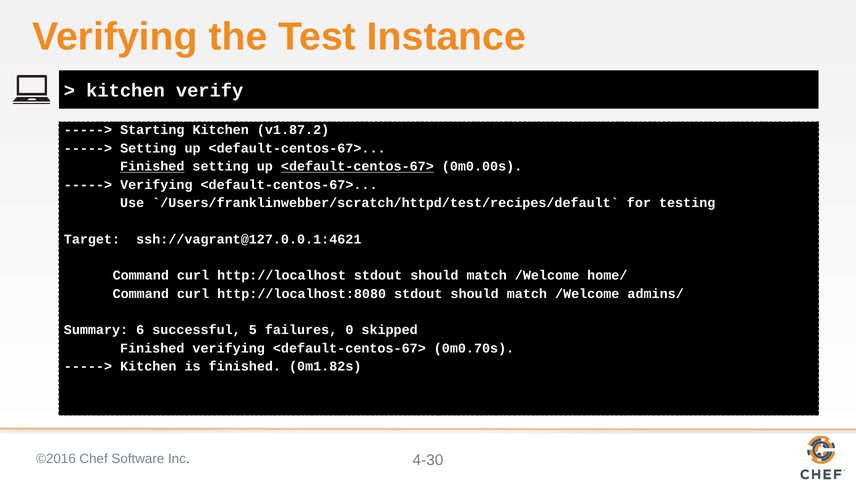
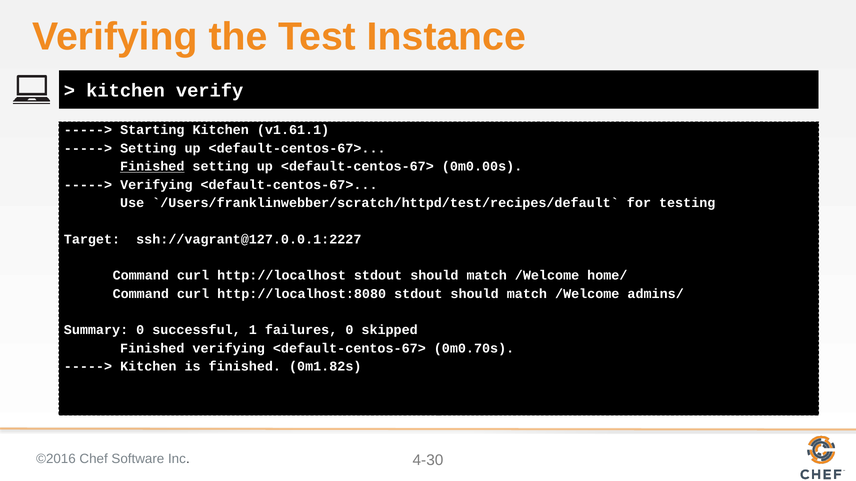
v1.87.2: v1.87.2 -> v1.61.1 (293, 130)
<default-centos-67> underline: present -> none (357, 167)
ssh://vagrant@127.0.0.1:4621: ssh://vagrant@127.0.0.1:4621 -> ssh://vagrant@127.0.0.1:2227 (249, 239)
Summary 6: 6 -> 0 (140, 330)
5: 5 -> 1 (253, 330)
